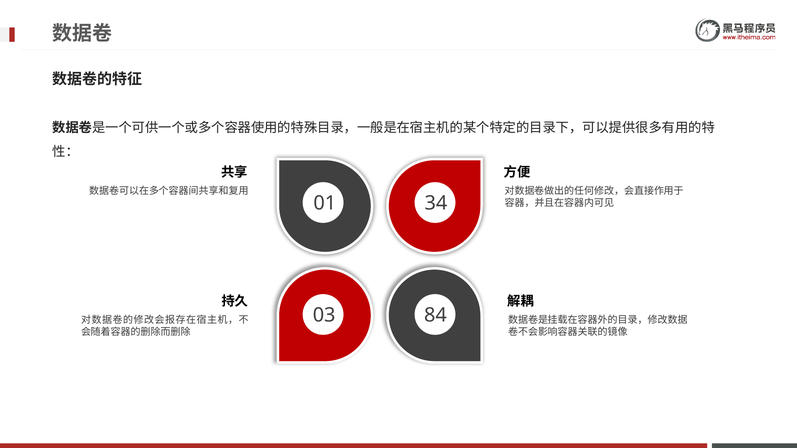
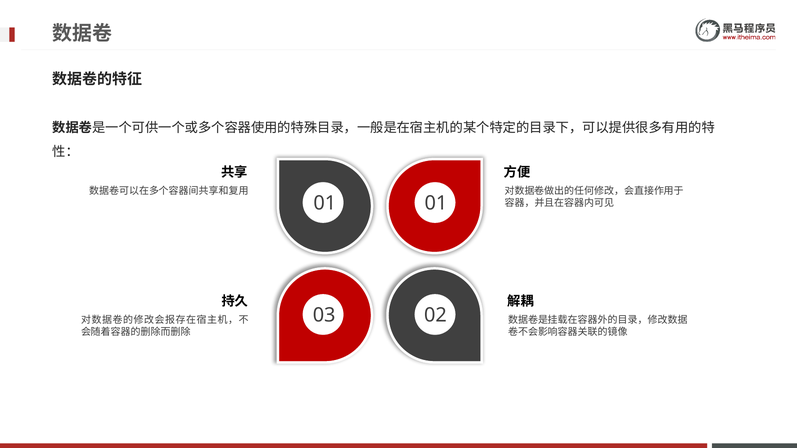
01 34: 34 -> 01 (436, 203)
84: 84 -> 02 (435, 315)
